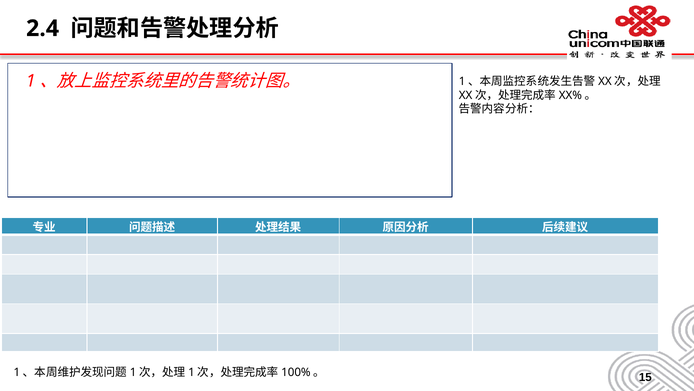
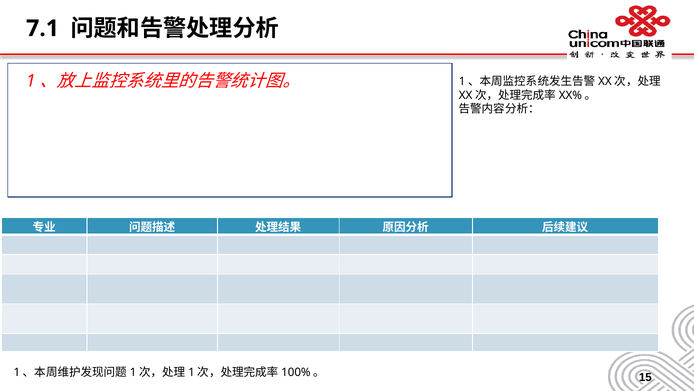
2.4: 2.4 -> 7.1 (43, 28)
